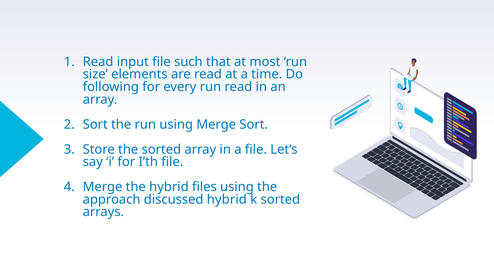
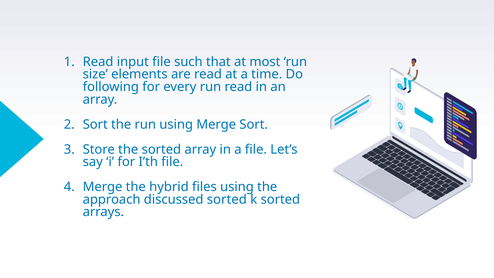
discussed hybrid: hybrid -> sorted (227, 199)
